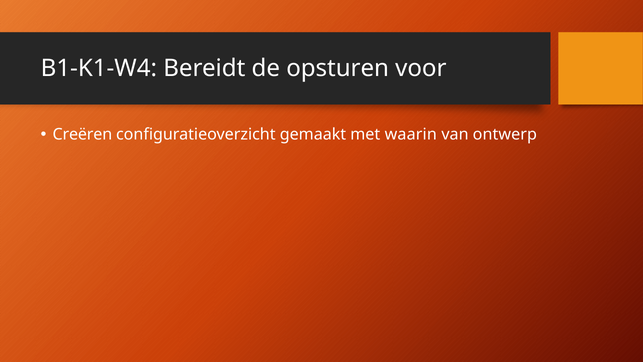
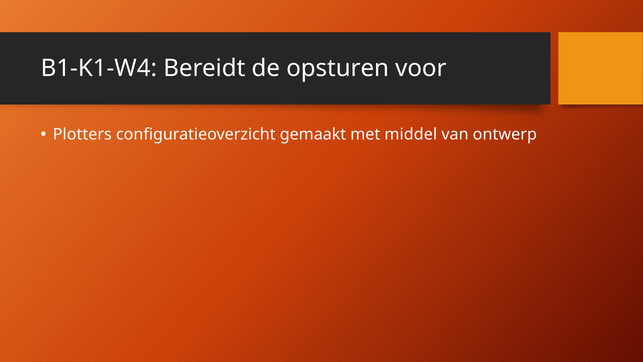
Creëren: Creëren -> Plotters (82, 134)
waarin: waarin -> middel (411, 134)
